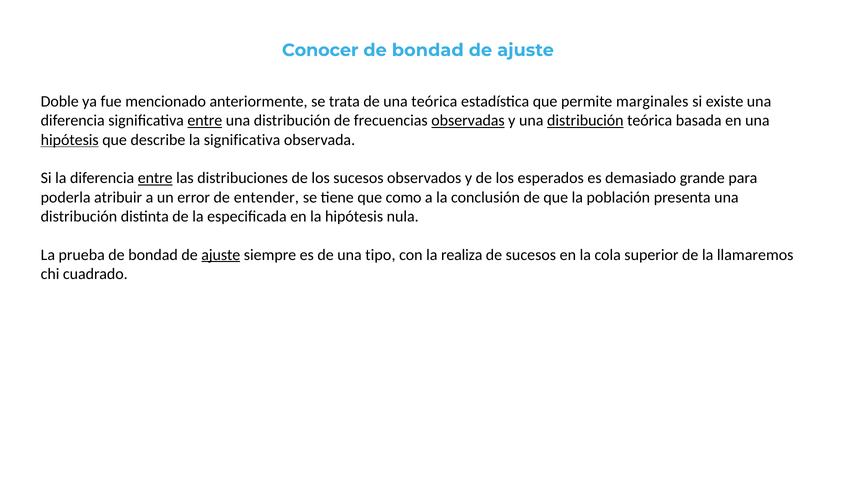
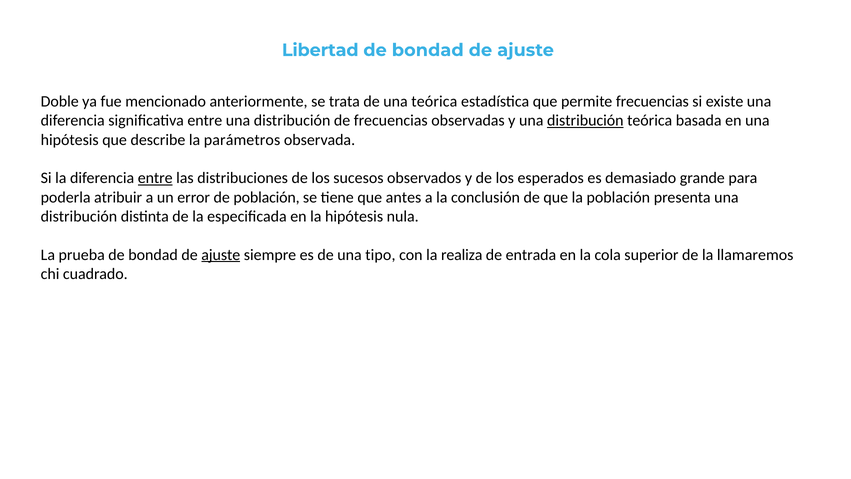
Conocer: Conocer -> Libertad (320, 50)
permite marginales: marginales -> frecuencias (652, 101)
entre underline: present -> none (205, 121)
observadas underline: present -> none (468, 121)
hipótesis underline: present -> none (70, 140)
la significativa: significativa -> parámetros (242, 140)
de entender: entender -> población (267, 197)
como: como -> antes (404, 197)
de sucesos: sucesos -> entrada (531, 255)
